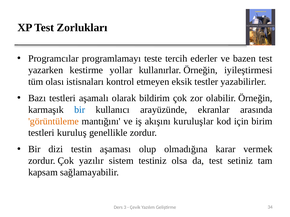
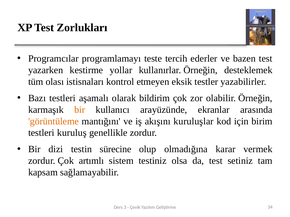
iyileştirmesi: iyileştirmesi -> desteklemek (248, 70)
bir colour: blue -> orange (80, 110)
aşaması: aşaması -> sürecine (116, 150)
yazılır: yazılır -> artımlı (91, 161)
